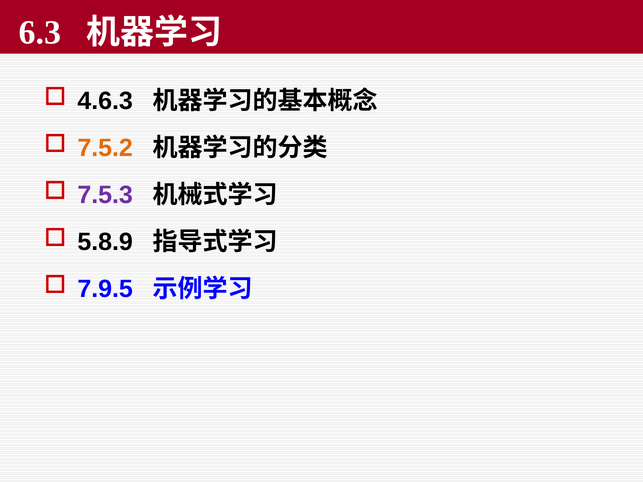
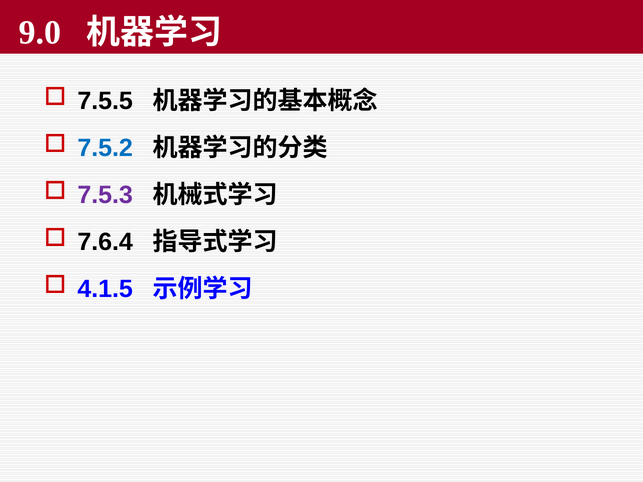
6.3: 6.3 -> 9.0 (40, 33)
4.6.3: 4.6.3 -> 7.5.5 (105, 101)
7.5.2 colour: orange -> blue (105, 148)
5.8.9: 5.8.9 -> 7.6.4 (105, 242)
7.9.5: 7.9.5 -> 4.1.5 (105, 289)
